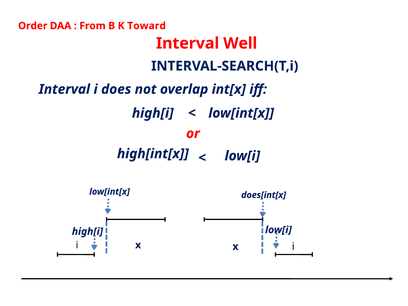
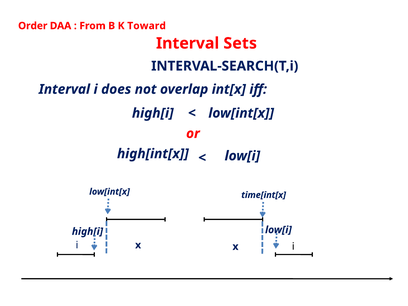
Well: Well -> Sets (240, 43)
does[int[x: does[int[x -> time[int[x (264, 195)
